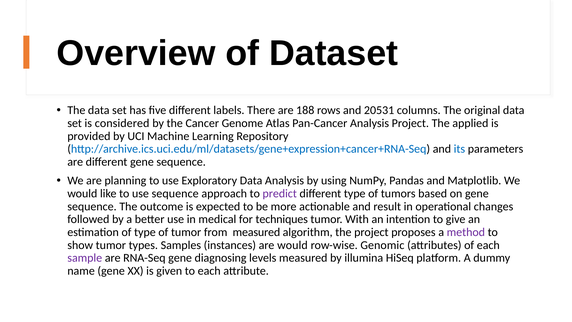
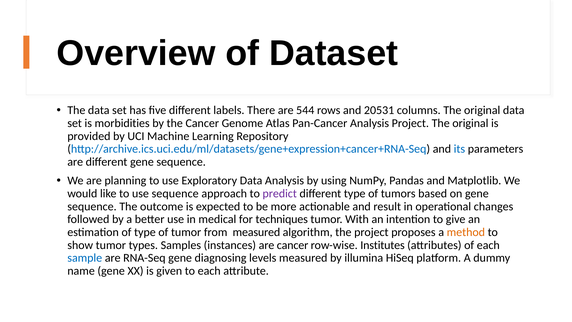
188: 188 -> 544 (305, 110)
considered: considered -> morbidities (122, 123)
Project The applied: applied -> original (470, 123)
method colour: purple -> orange (466, 232)
are would: would -> cancer (293, 245)
Genomic: Genomic -> Institutes (383, 245)
sample colour: purple -> blue (85, 258)
